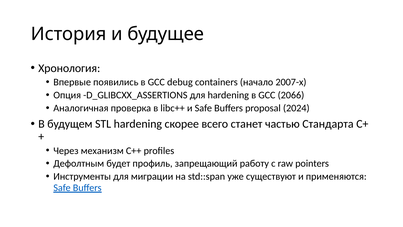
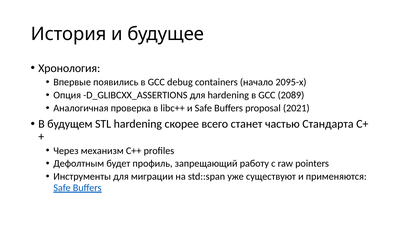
2007-х: 2007-х -> 2095-х (291, 82)
2066: 2066 -> 2089 (291, 95)
2024: 2024 -> 2021 (296, 108)
